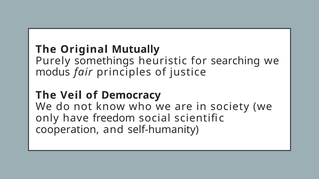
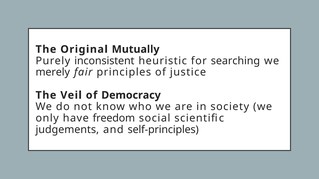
somethings: somethings -> inconsistent (104, 61)
modus: modus -> merely (53, 72)
cooperation: cooperation -> judgements (67, 130)
self-humanity: self-humanity -> self-principles (163, 130)
